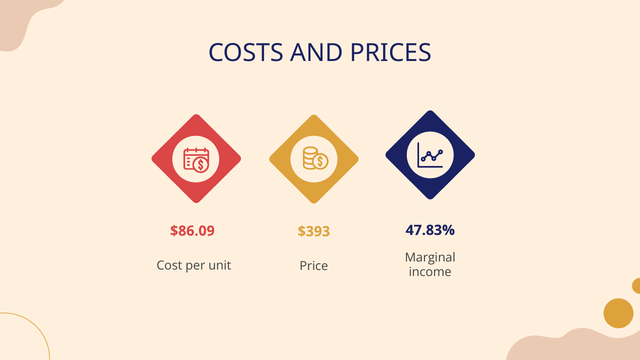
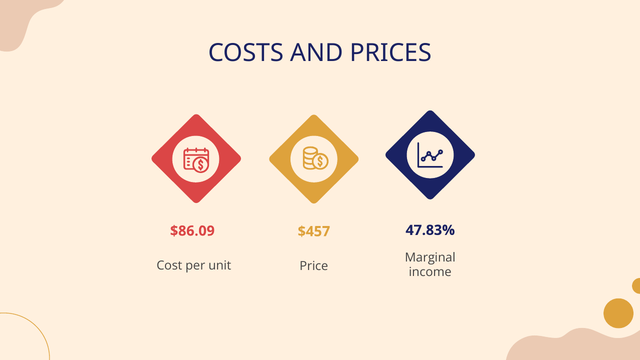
$393: $393 -> $457 (314, 232)
